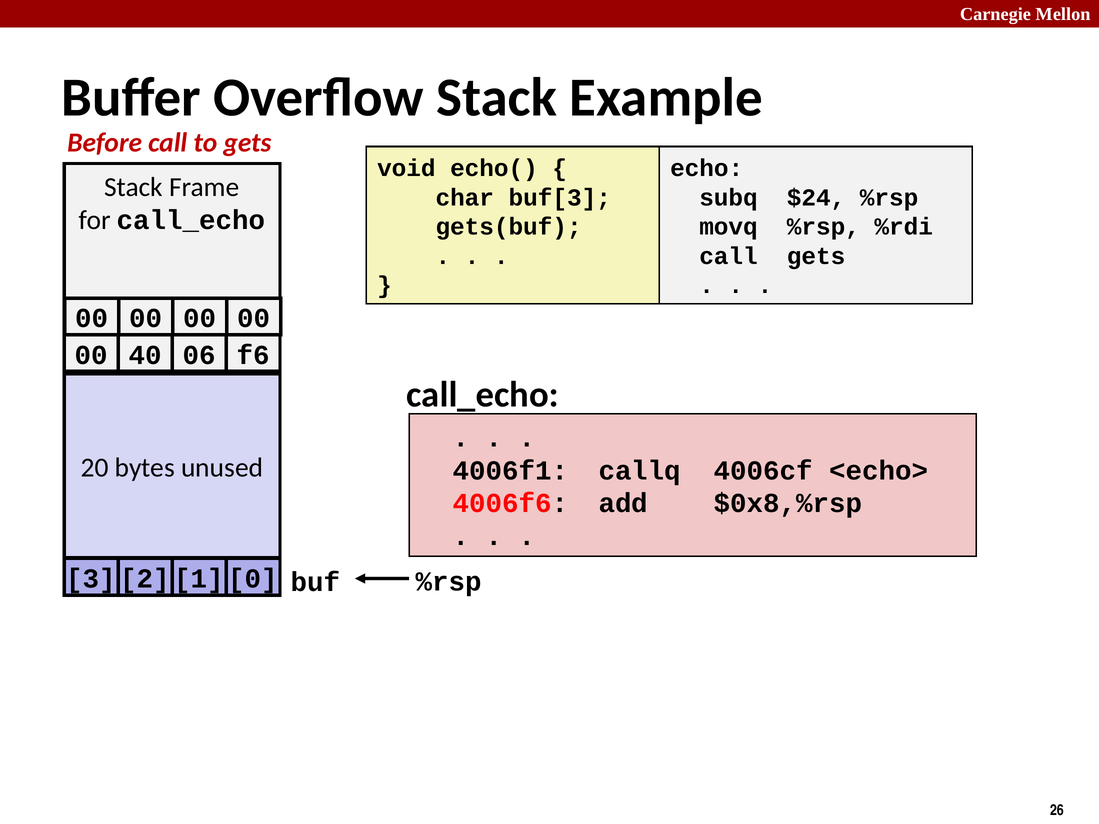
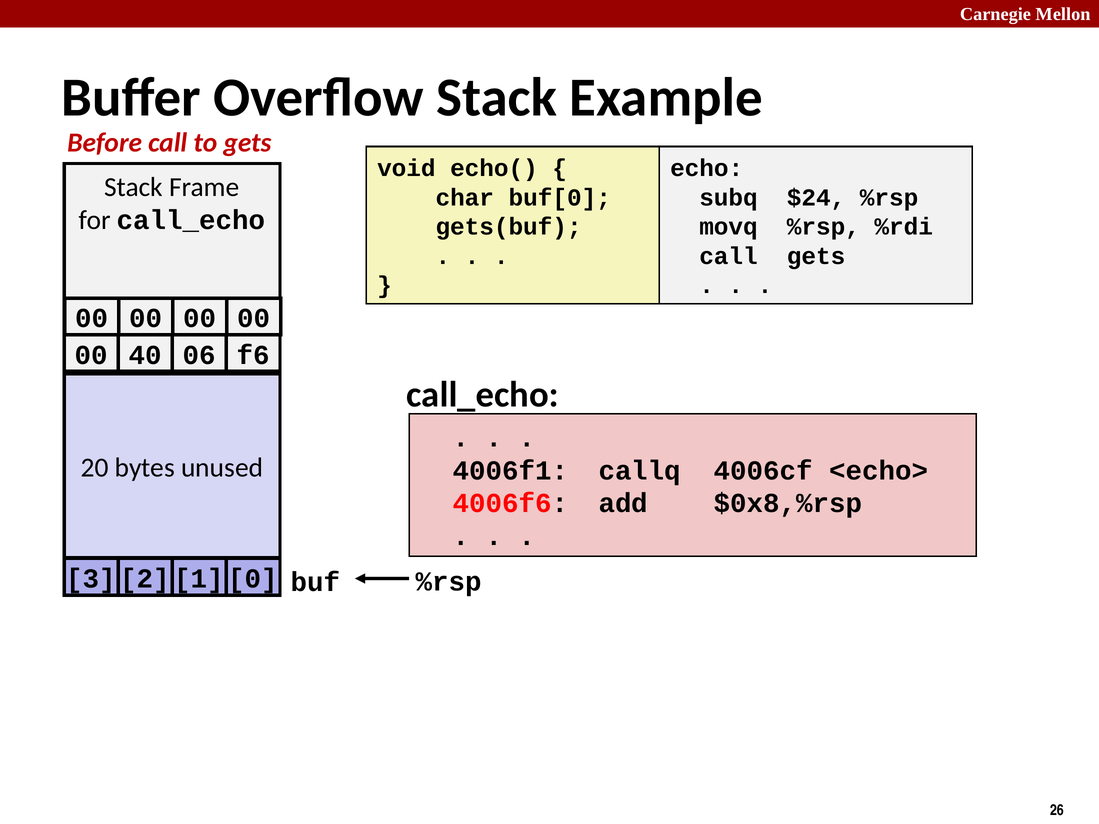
buf[3: buf[3 -> buf[0 (560, 198)
